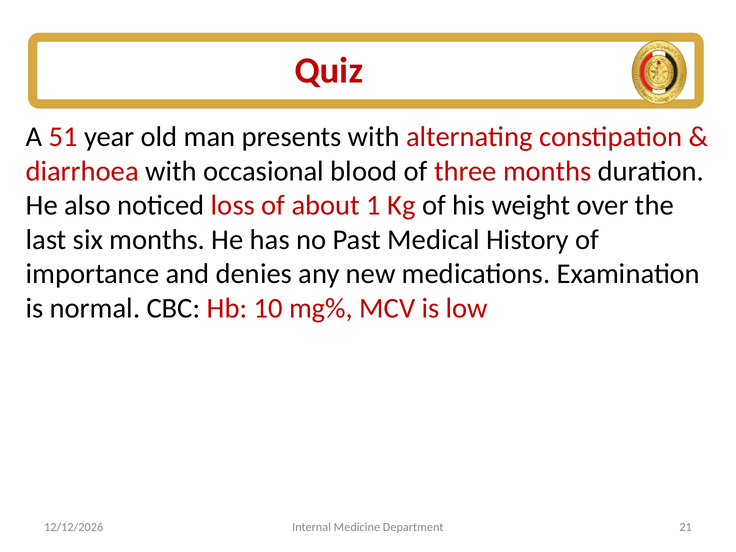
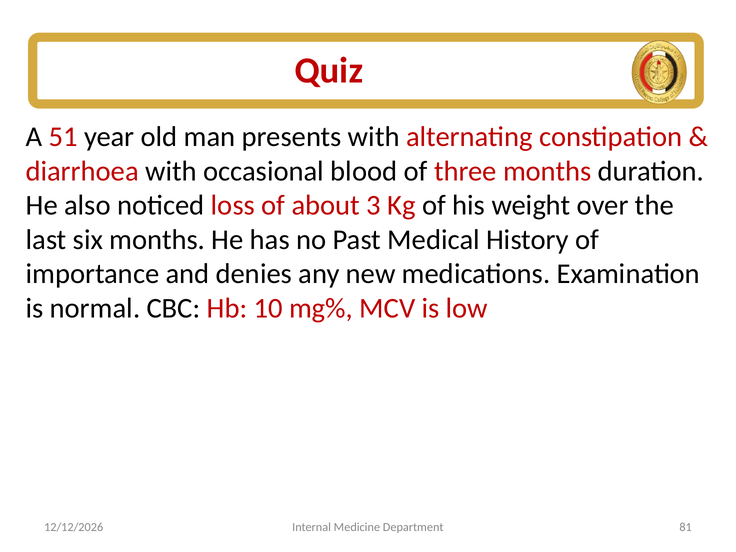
1: 1 -> 3 (374, 205)
21: 21 -> 81 (686, 527)
